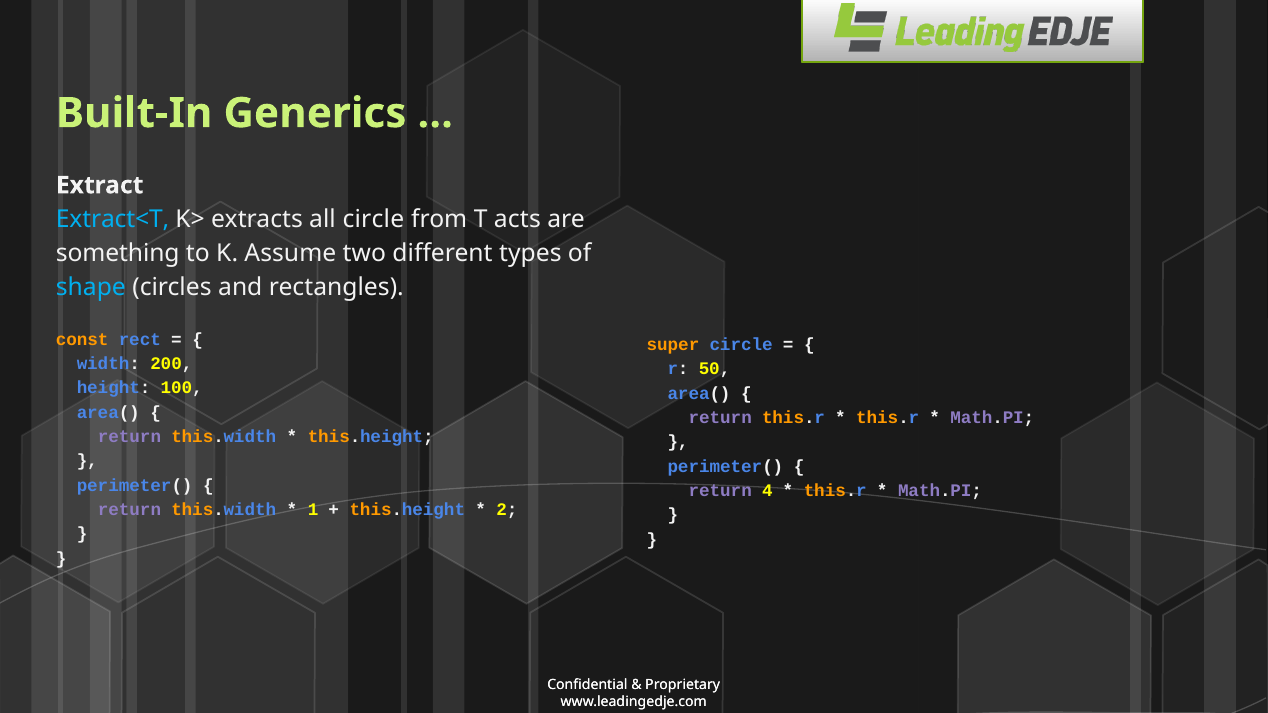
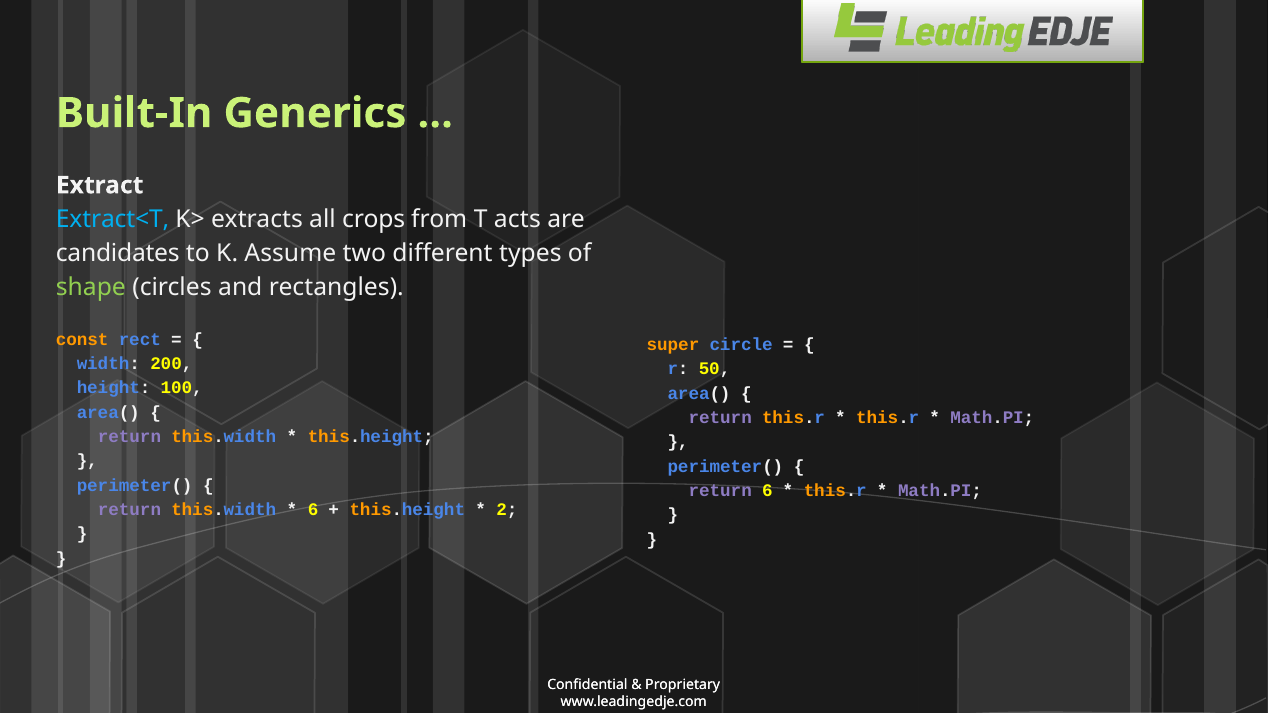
all circle: circle -> crops (374, 219)
something: something -> candidates (118, 253)
shape colour: light blue -> light green (91, 287)
return 4: 4 -> 6 (767, 491)
1: 1 -> 6 (313, 510)
